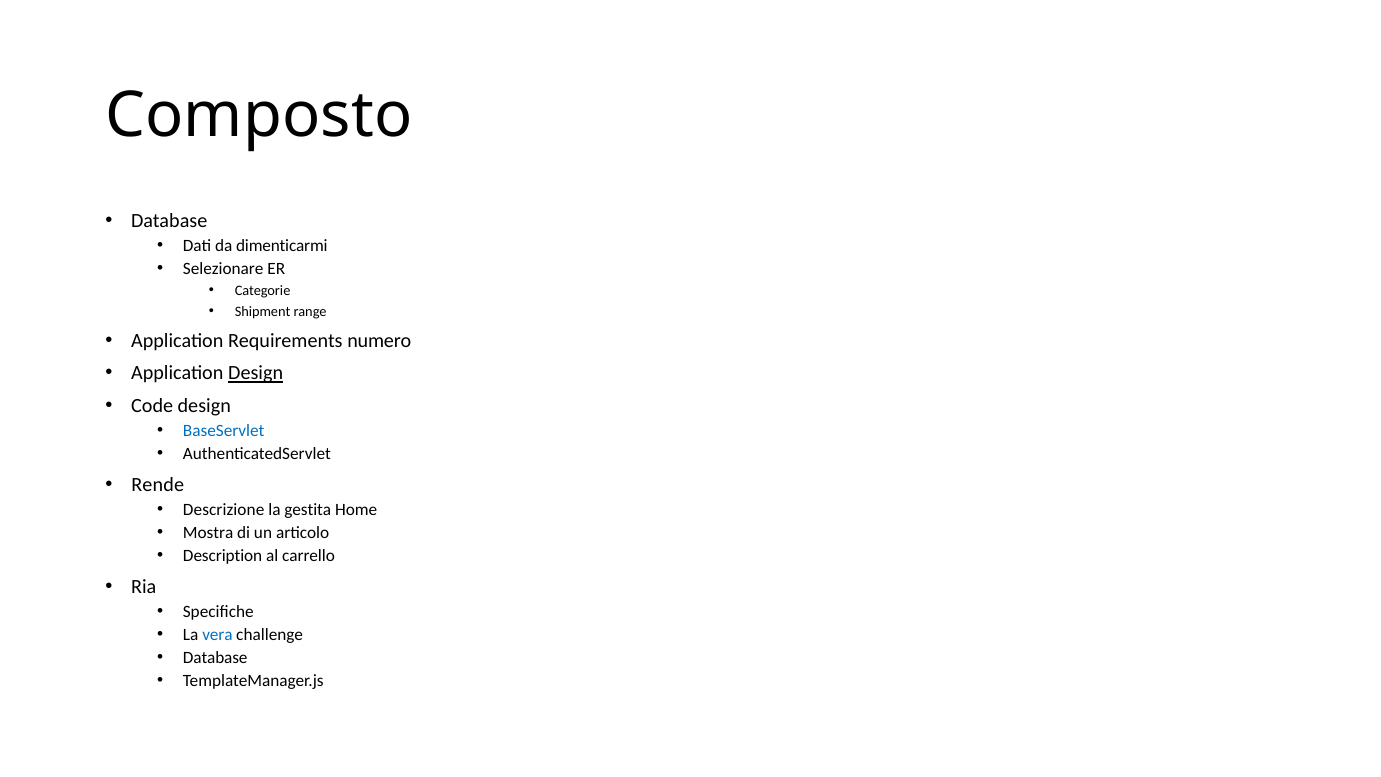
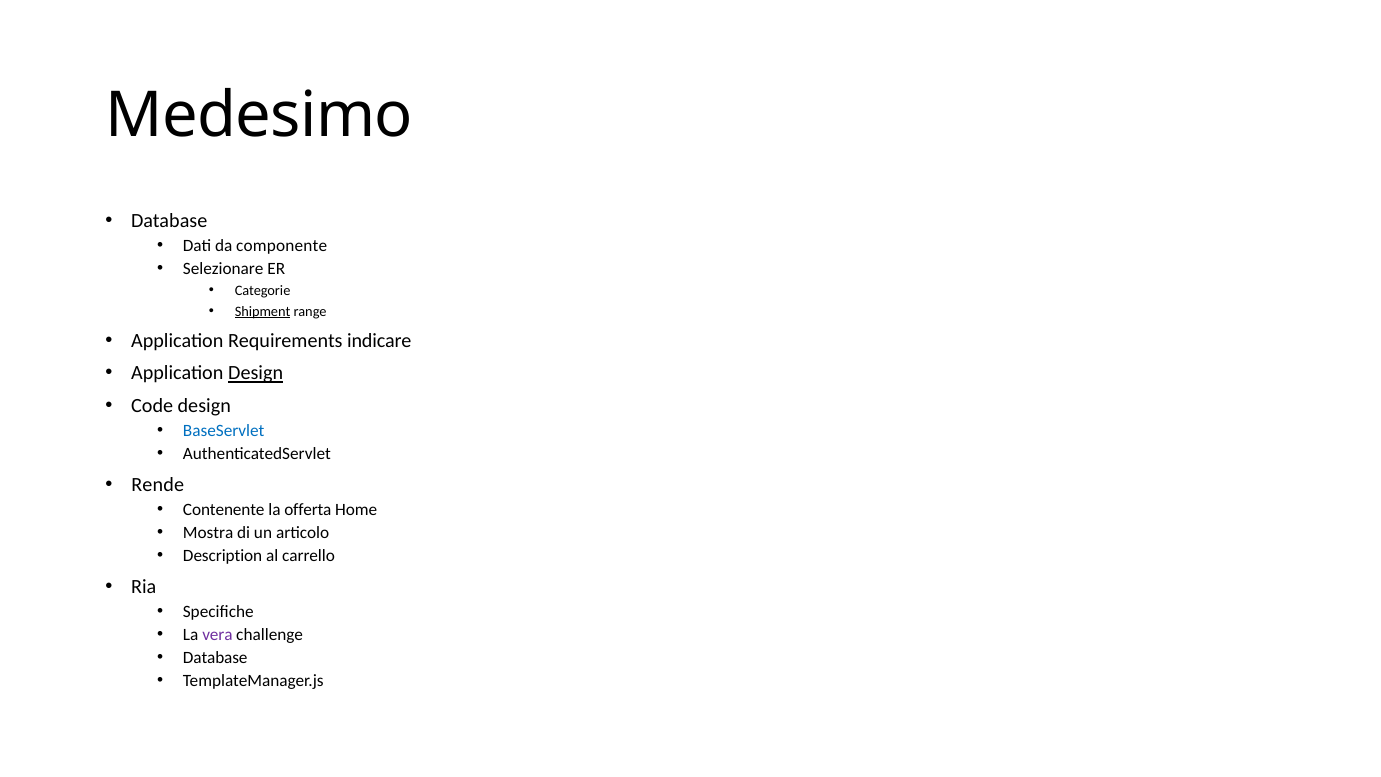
Composto: Composto -> Medesimo (259, 116)
dimenticarmi: dimenticarmi -> componente (282, 246)
Shipment underline: none -> present (263, 311)
numero: numero -> indicare (379, 341)
Descrizione: Descrizione -> Contenente (224, 509)
gestita: gestita -> offerta (308, 509)
vera colour: blue -> purple (217, 635)
